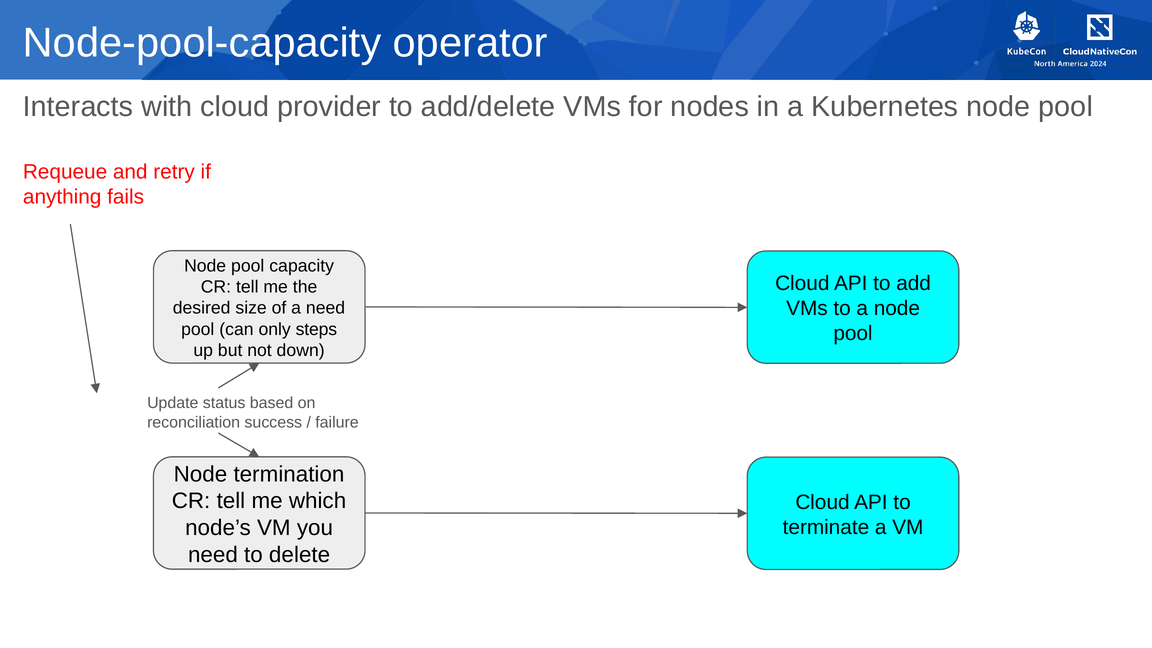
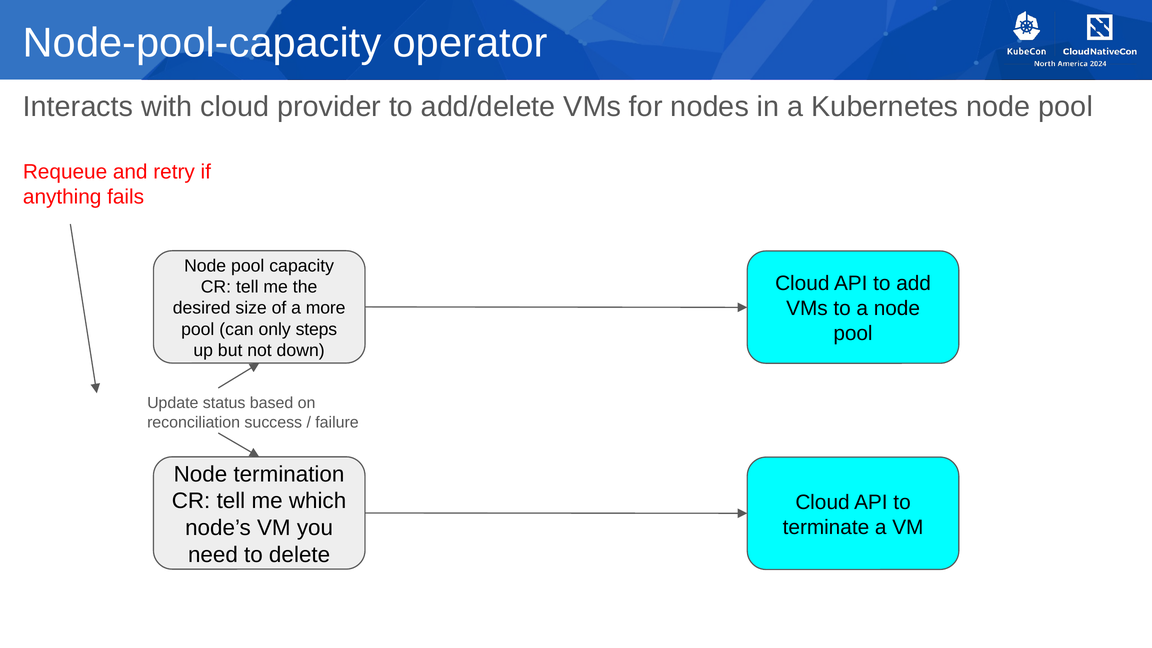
a need: need -> more (326, 308)
